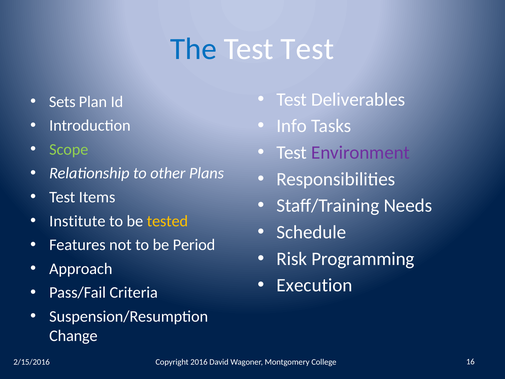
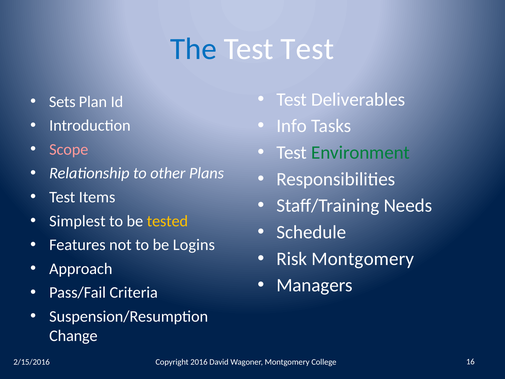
Scope colour: light green -> pink (69, 149)
Environment colour: purple -> green (361, 152)
Institute: Institute -> Simplest (77, 221)
Period: Period -> Logins (194, 245)
Risk Programming: Programming -> Montgomery (363, 259)
Execution: Execution -> Managers (315, 285)
